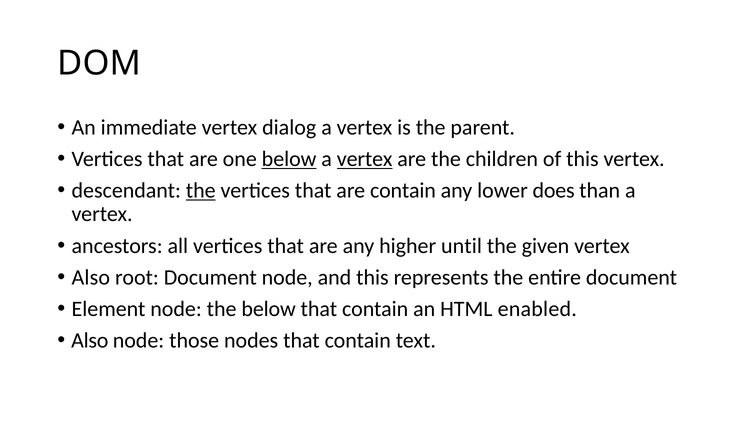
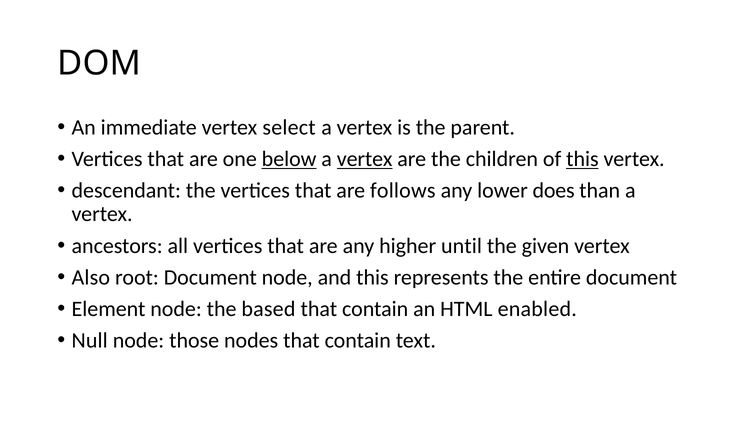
dialog: dialog -> select (289, 127)
this underline: none -> present (582, 159)
the underline: present -> none (201, 191)
are contain: contain -> follows (403, 191)
the below: below -> based (268, 309)
Also: Also -> Null (90, 341)
